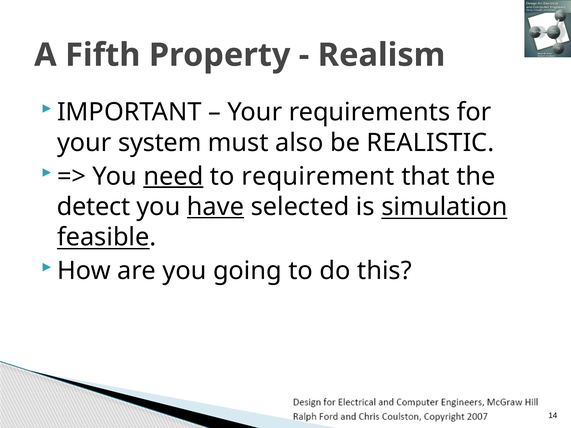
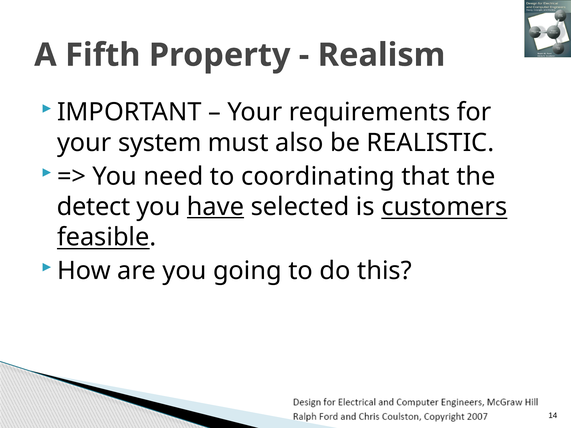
need underline: present -> none (173, 176)
requirement: requirement -> coordinating (318, 176)
simulation: simulation -> customers (444, 207)
